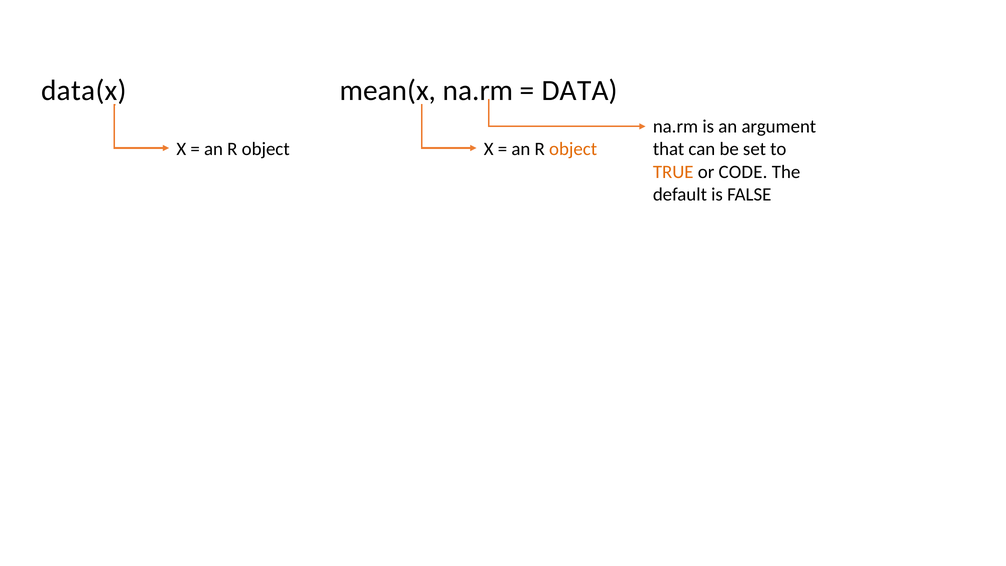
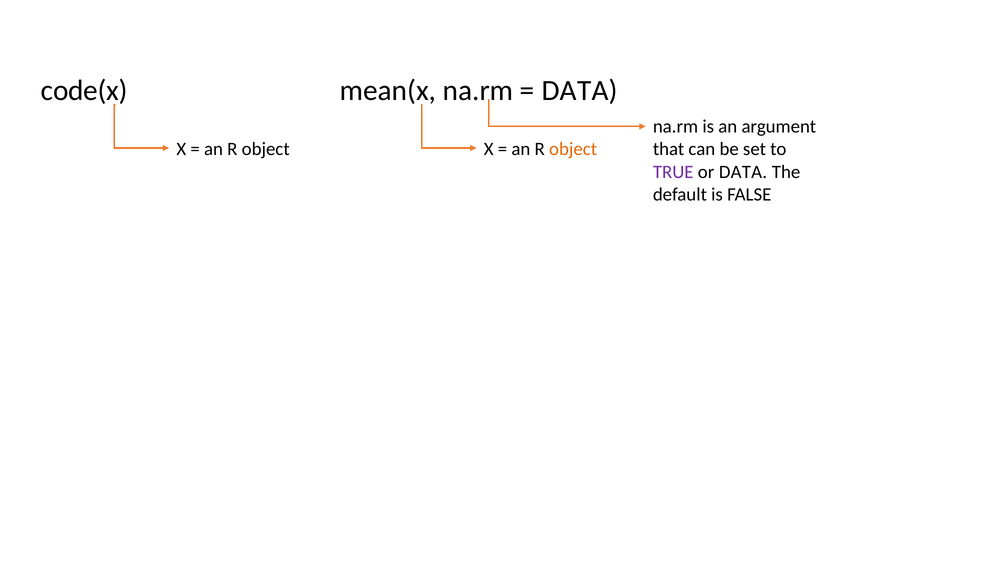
data(x: data(x -> code(x (84, 90)
TRUE colour: orange -> purple (673, 172)
or CODE: CODE -> DATA (743, 172)
